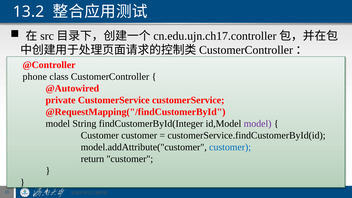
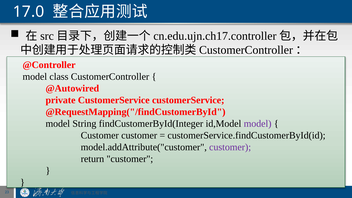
13.2: 13.2 -> 17.0 (29, 12)
phone: phone -> model (35, 77)
customer colour: blue -> purple (230, 147)
